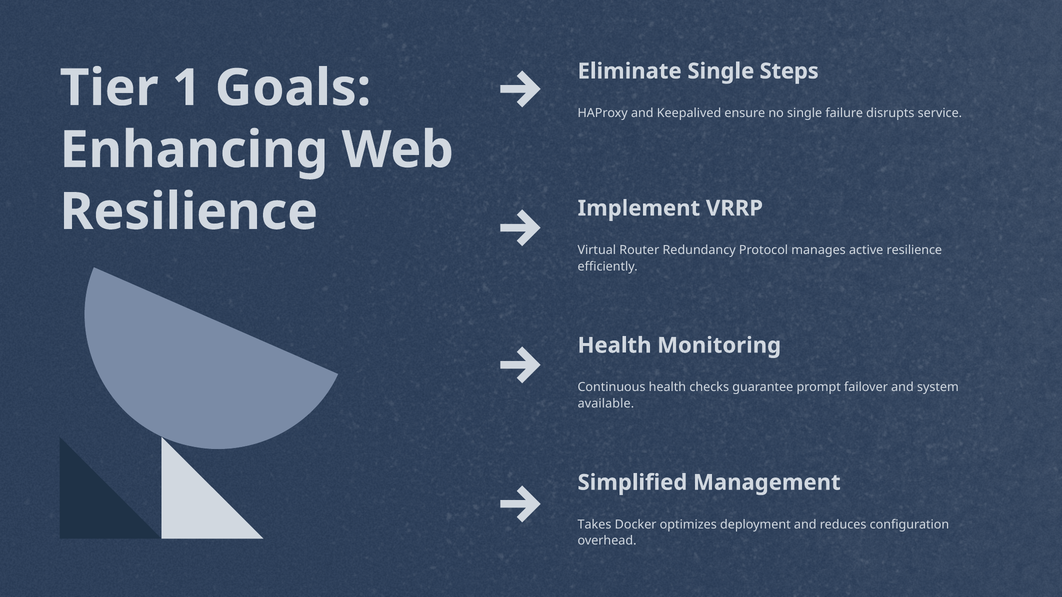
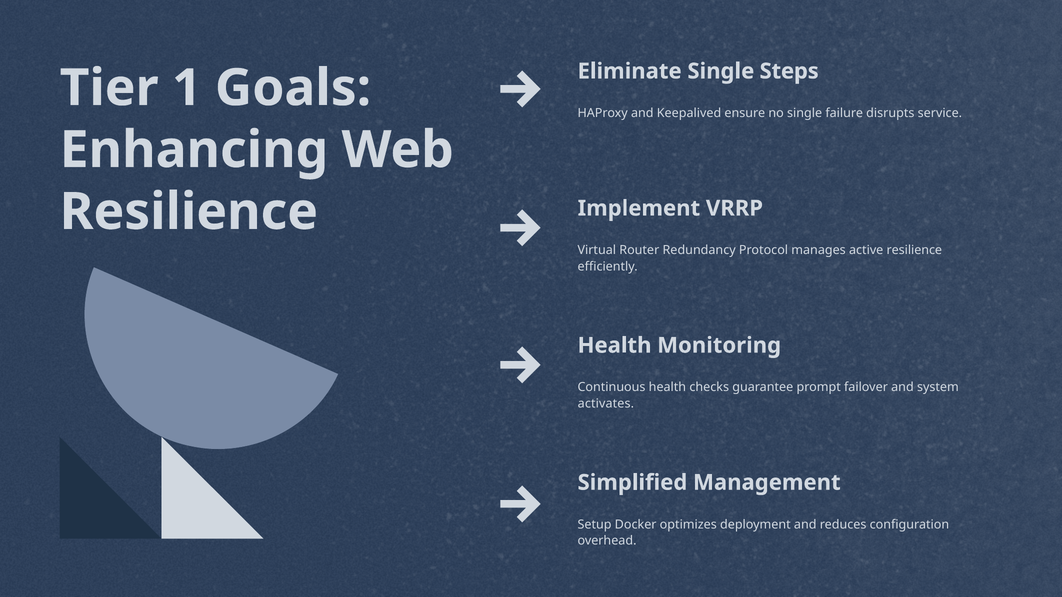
available: available -> activates (606, 404)
Takes: Takes -> Setup (595, 525)
